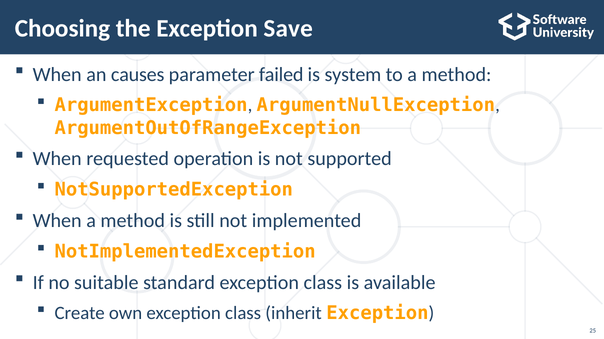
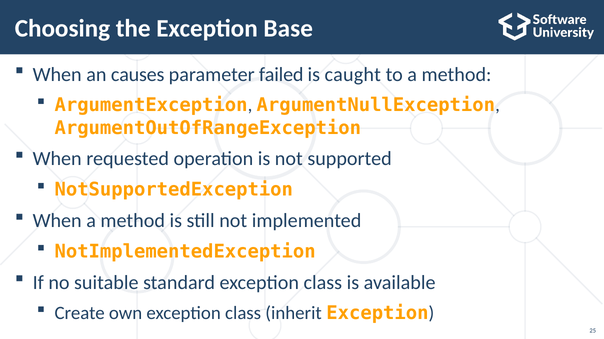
Save: Save -> Base (288, 29)
system: system -> caught (353, 75)
